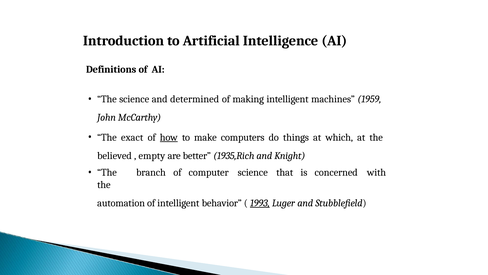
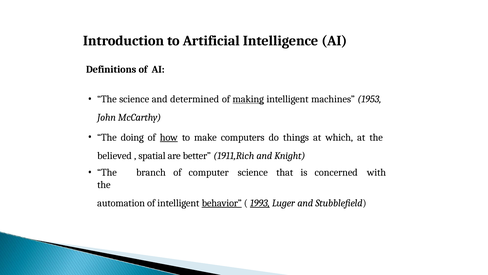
making underline: none -> present (248, 99)
1959: 1959 -> 1953 (369, 99)
exact: exact -> doing (132, 137)
empty: empty -> spatial (152, 155)
1935,Rich: 1935,Rich -> 1911,Rich (234, 155)
behavior underline: none -> present (222, 203)
